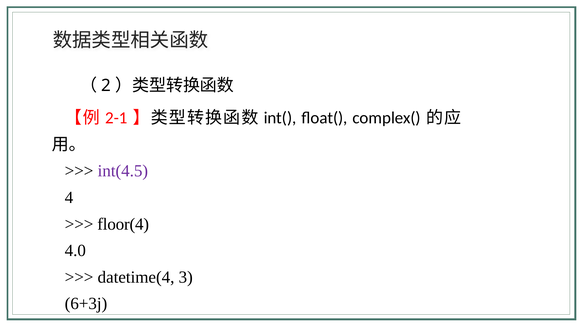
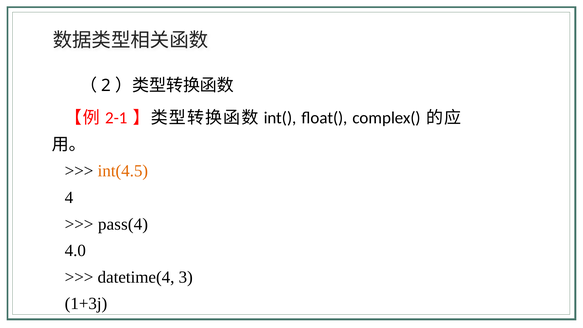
int(4.5 colour: purple -> orange (123, 171)
floor(4: floor(4 -> pass(4 (123, 224)
6+3j: 6+3j -> 1+3j (86, 304)
